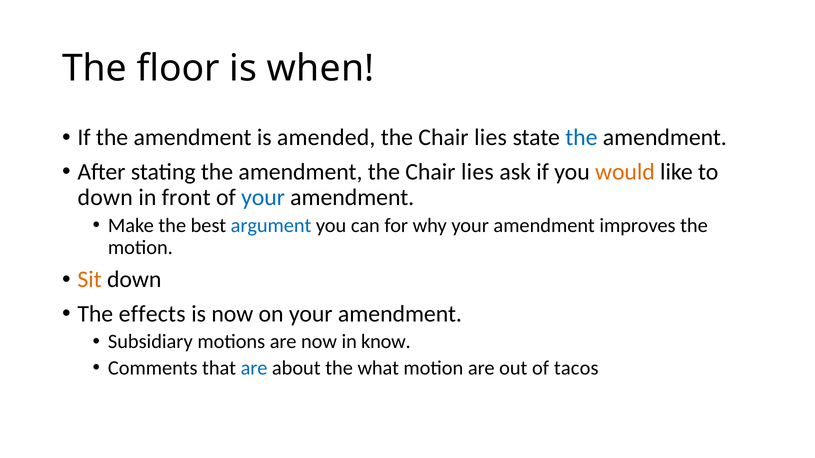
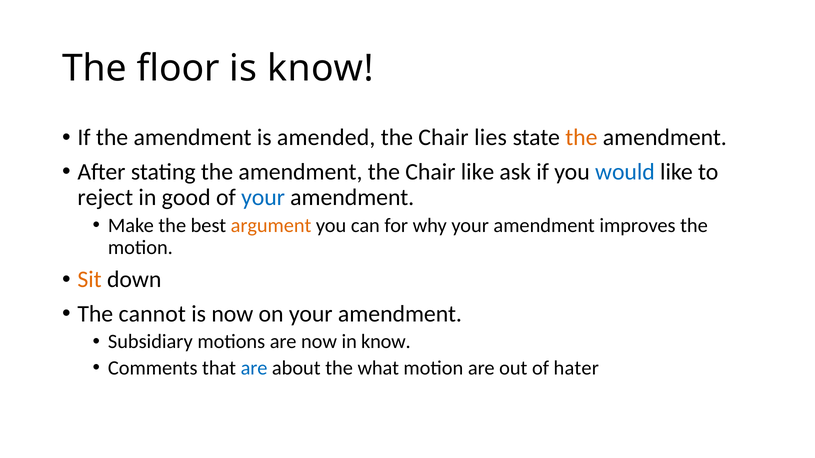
is when: when -> know (320, 68)
the colour: blue -> orange (581, 138)
amendment the Chair lies: lies -> like (478, 172)
would colour: orange -> blue (625, 172)
down: down -> reject (105, 197)
front: front -> good (186, 197)
argument colour: blue -> orange (271, 226)
effects: effects -> cannot (152, 314)
tacos: tacos -> hater (576, 368)
